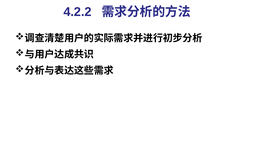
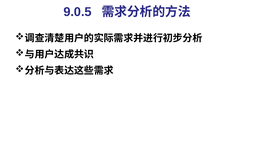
4.2.2: 4.2.2 -> 9.0.5 (78, 12)
